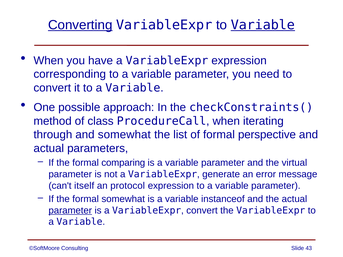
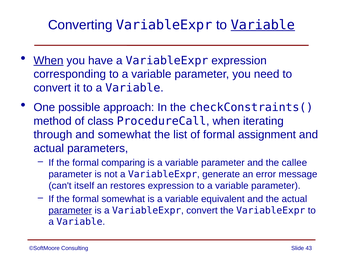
Converting underline: present -> none (80, 25)
When underline: none -> present (48, 61)
perspective: perspective -> assignment (267, 135)
virtual: virtual -> callee (294, 163)
protocol: protocol -> restores (128, 186)
instanceof: instanceof -> equivalent (223, 199)
